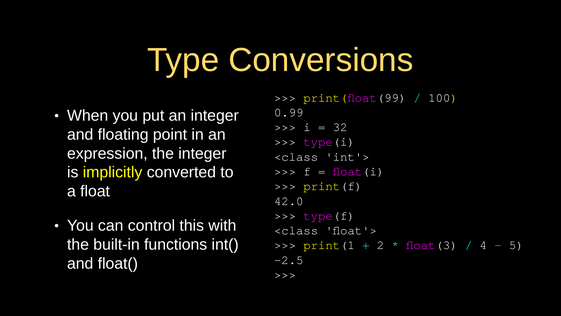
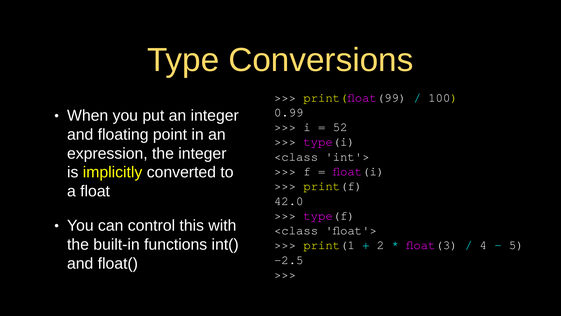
32: 32 -> 52 (340, 127)
